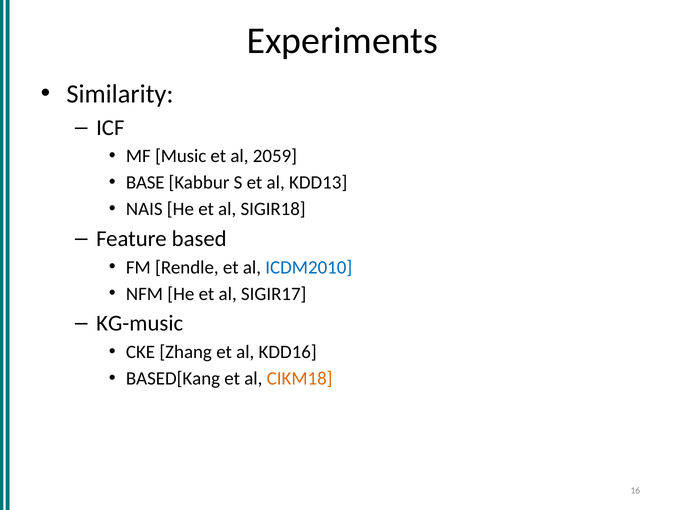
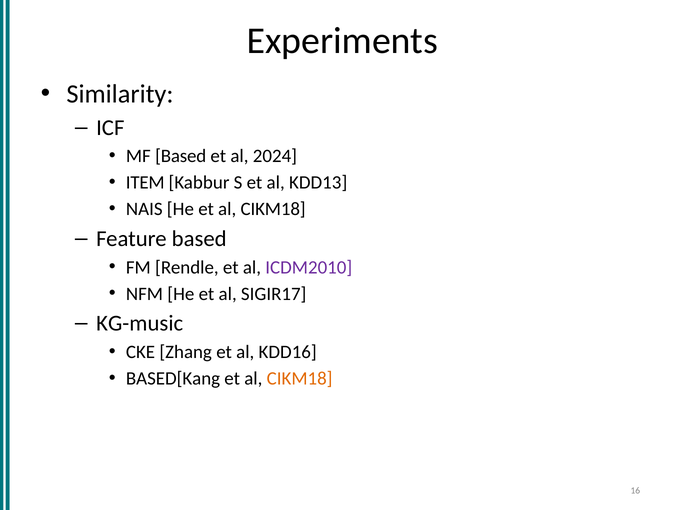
MF Music: Music -> Based (181, 156)
2059: 2059 -> 2024 (275, 156)
BASE: BASE -> ITEM (145, 183)
He et al SIGIR18: SIGIR18 -> CIKM18 (273, 209)
ICDM2010 colour: blue -> purple (309, 268)
